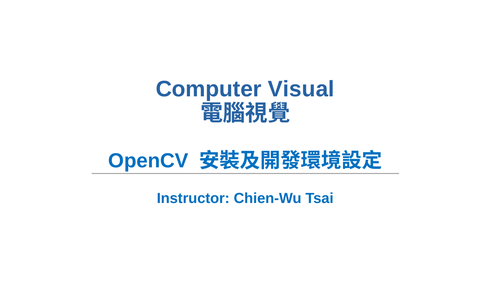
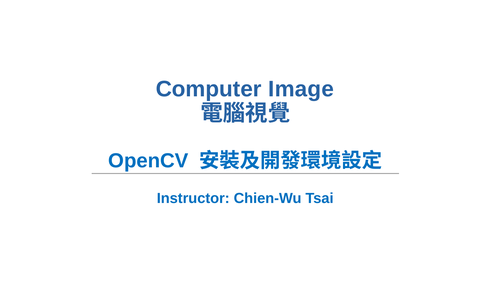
Visual: Visual -> Image (301, 89)
